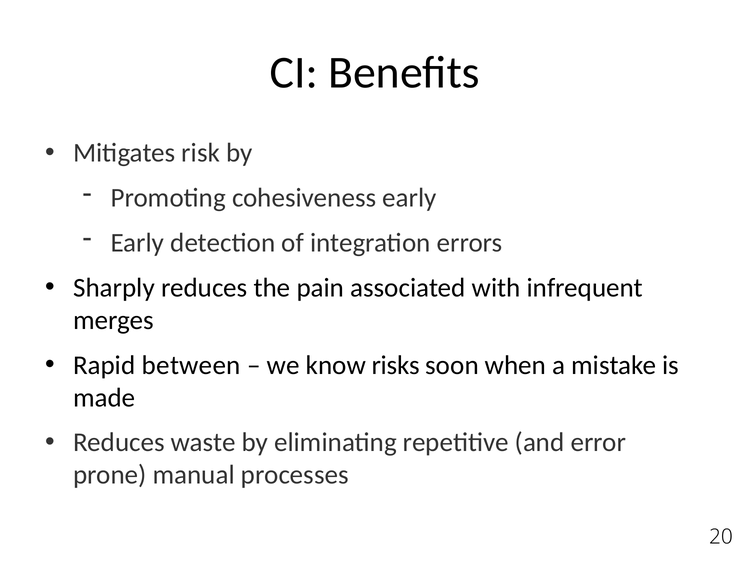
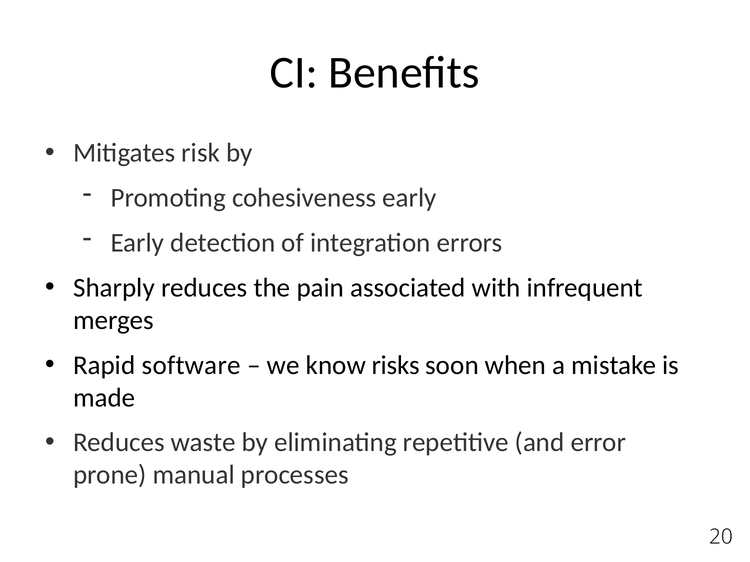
between: between -> software (191, 366)
